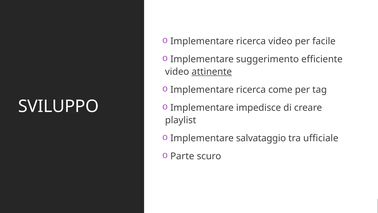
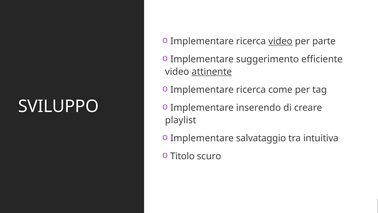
video underline: none -> present (280, 41)
facile: facile -> parte (324, 41)
impedisce: impedisce -> inserendo (259, 108)
ufficiale: ufficiale -> intuitiva (321, 138)
Parte: Parte -> Titolo (182, 156)
